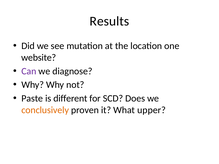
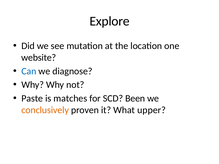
Results: Results -> Explore (110, 21)
Can colour: purple -> blue (29, 71)
different: different -> matches (70, 99)
Does: Does -> Been (135, 99)
